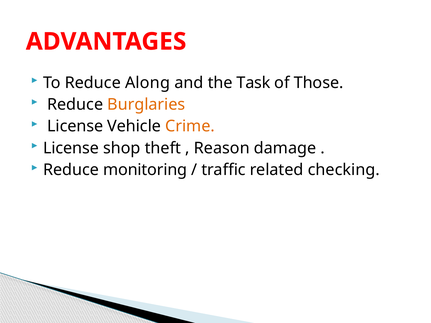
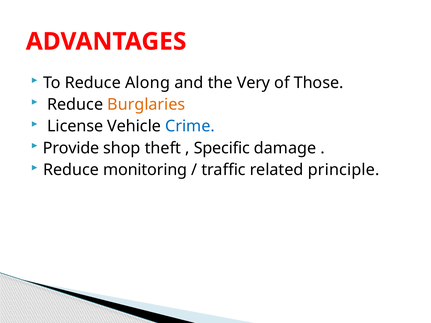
Task: Task -> Very (254, 83)
Crime colour: orange -> blue (190, 126)
License: License -> Provide (71, 148)
Reason: Reason -> Specific (222, 148)
checking: checking -> principle (344, 170)
